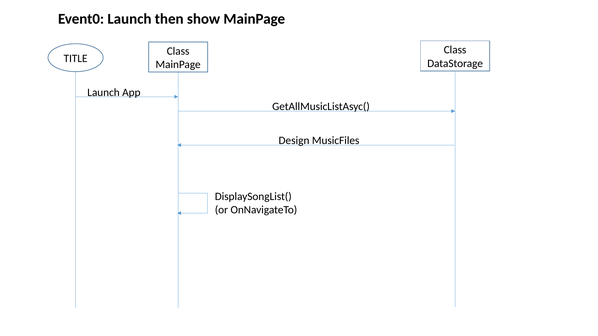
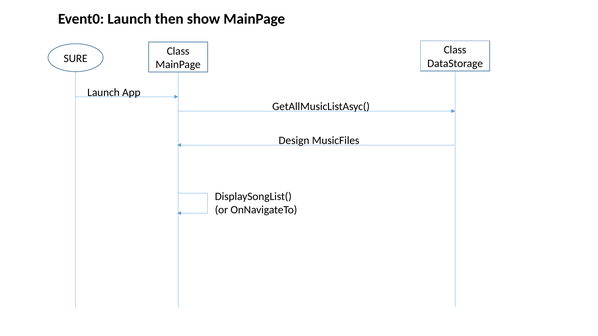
TITLE: TITLE -> SURE (76, 59)
